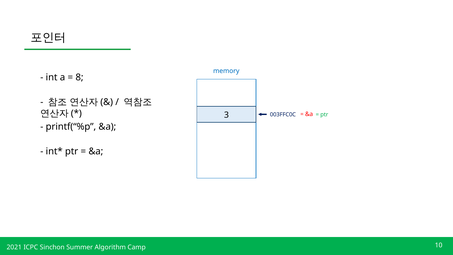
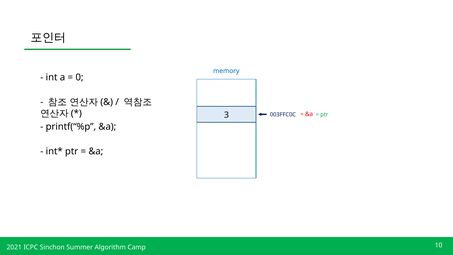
8: 8 -> 0 (79, 77)
